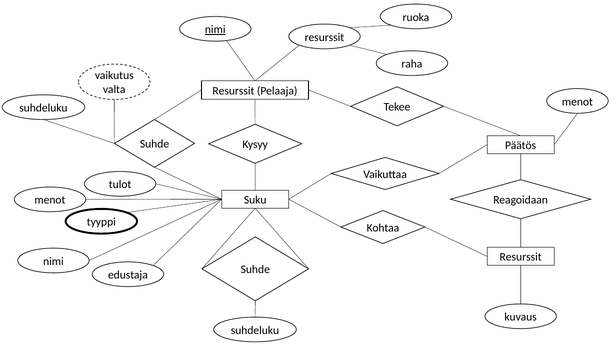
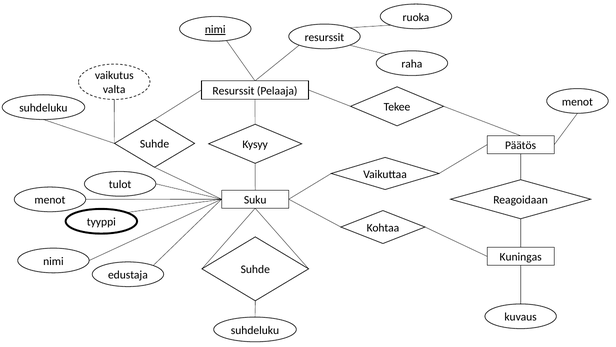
Resurssit: Resurssit -> Kuningas (521, 257)
